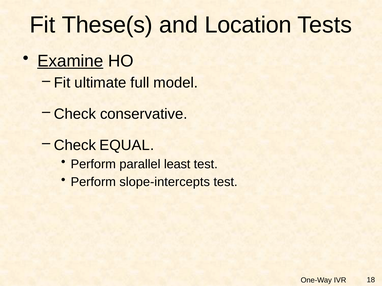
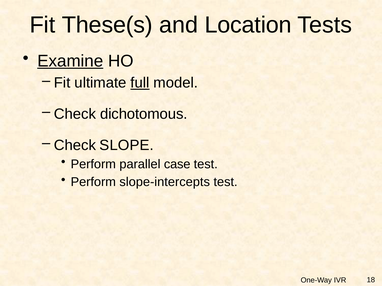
full underline: none -> present (140, 83)
conservative: conservative -> dichotomous (144, 114)
EQUAL: EQUAL -> SLOPE (127, 145)
least: least -> case (177, 164)
